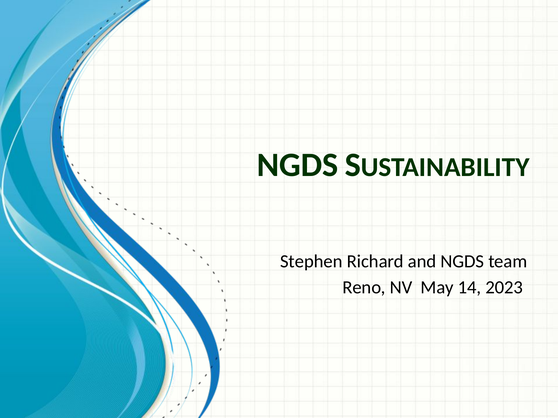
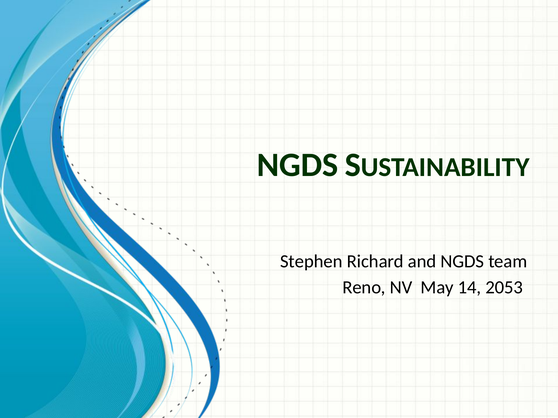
2023: 2023 -> 2053 (504, 288)
